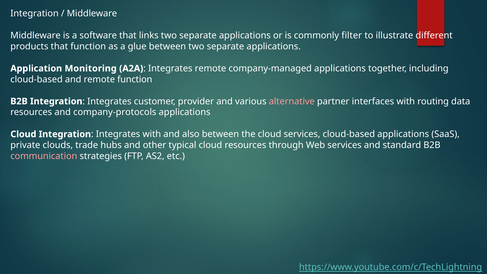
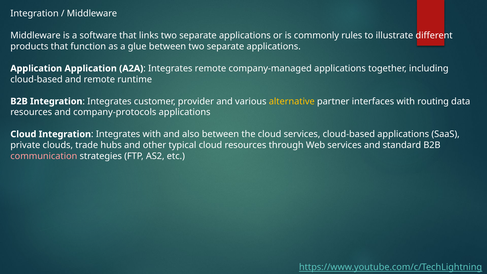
filter: filter -> rules (352, 36)
Application Monitoring: Monitoring -> Application (91, 68)
remote function: function -> runtime (135, 79)
alternative colour: pink -> yellow (292, 101)
